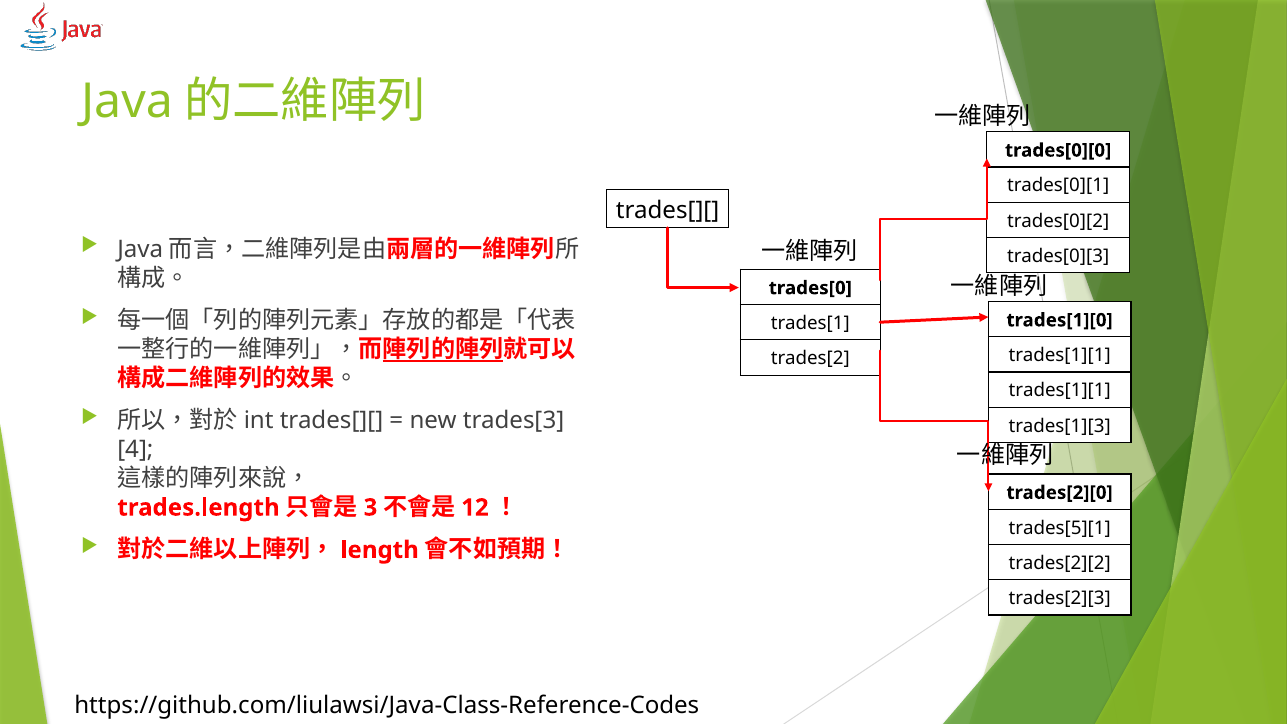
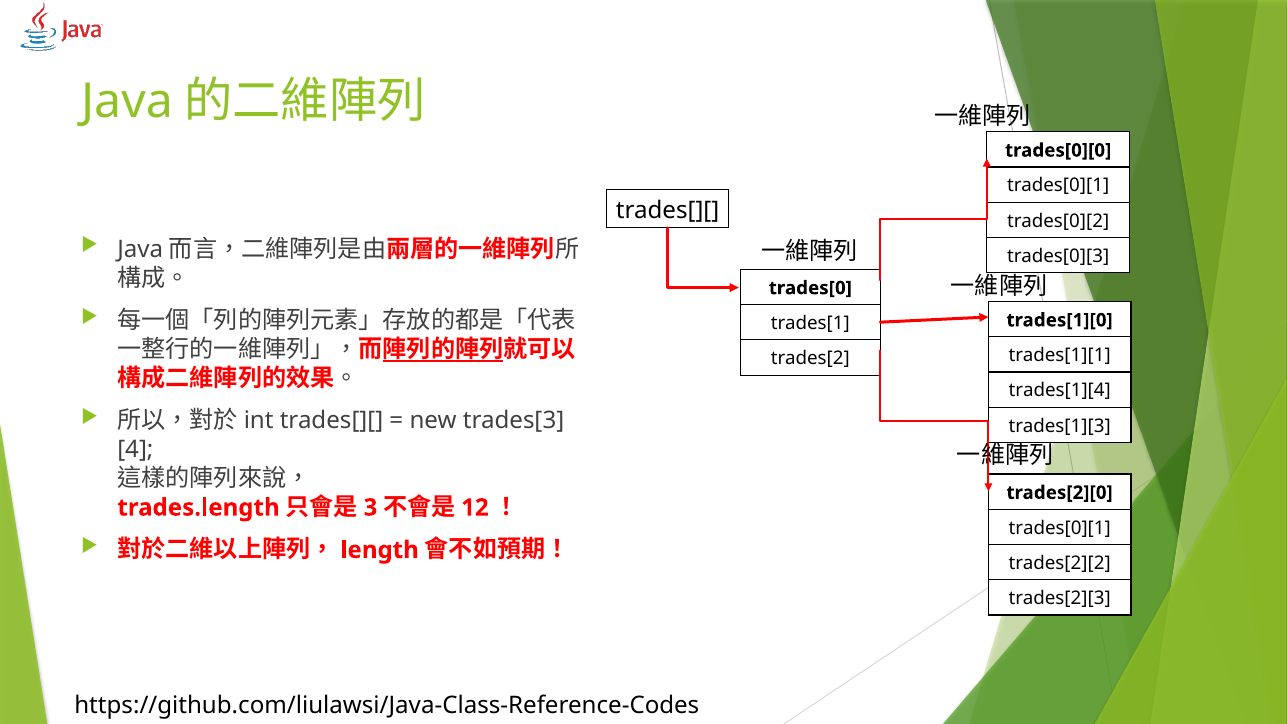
trades[1][1: trades[1][1 -> trades[1][4 (1060, 391)
trades[5][1: trades[5][1 -> trades[0][1 (1060, 528)
